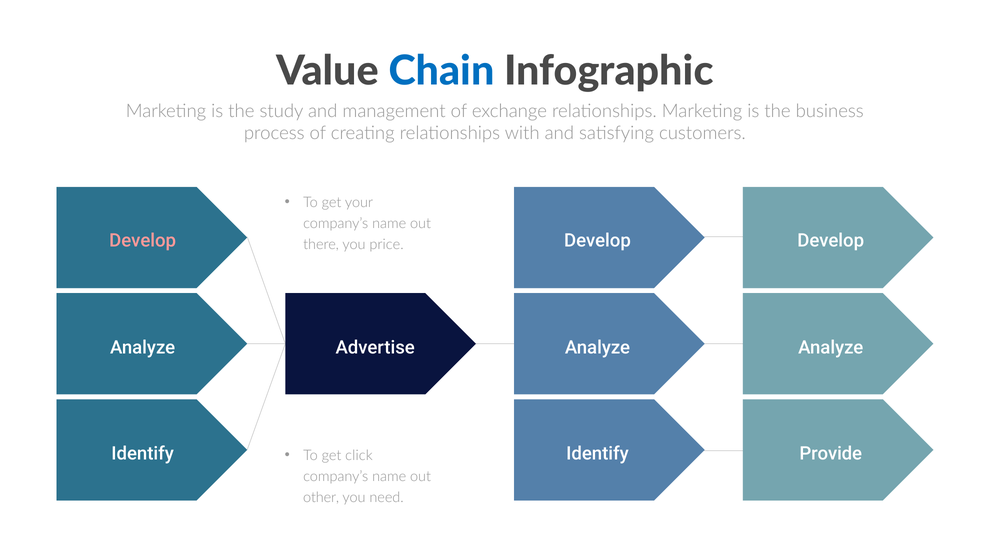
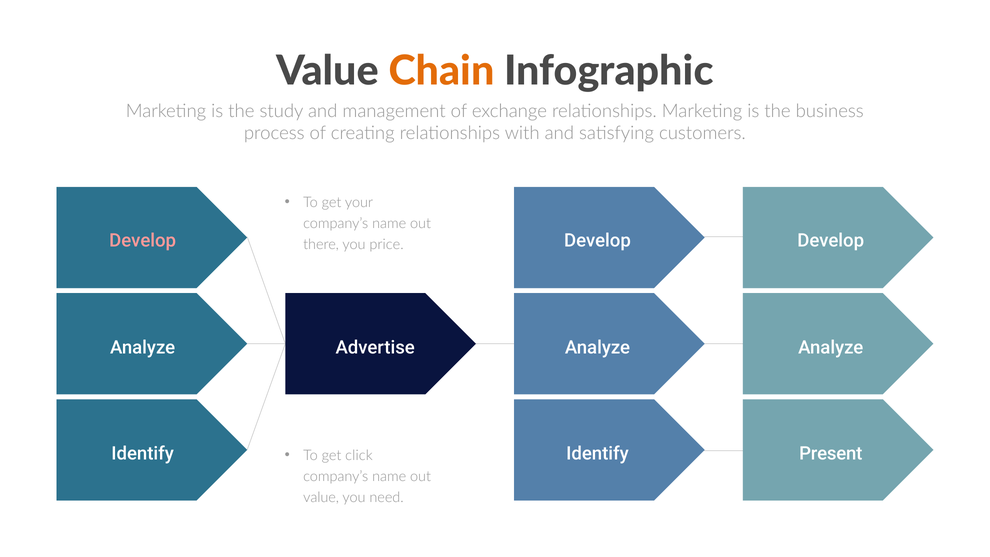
Chain colour: blue -> orange (442, 71)
Provide: Provide -> Present (831, 454)
other: other -> value (321, 497)
